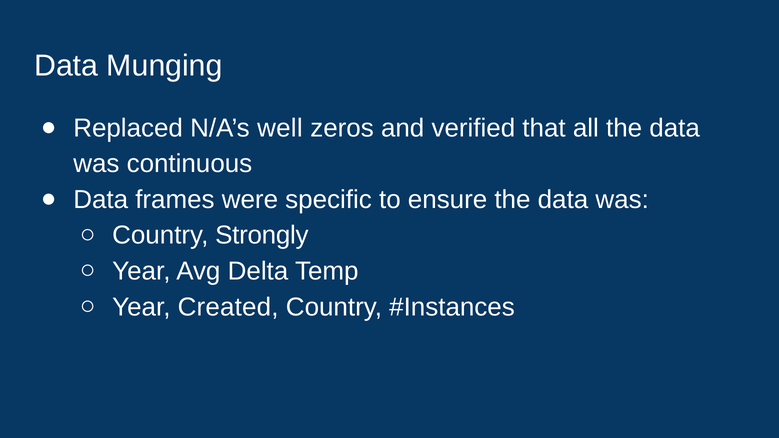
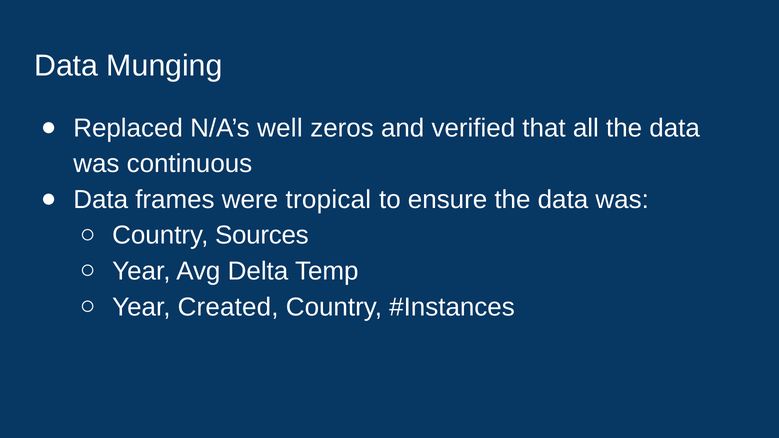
specific: specific -> tropical (328, 200)
Strongly: Strongly -> Sources (262, 235)
